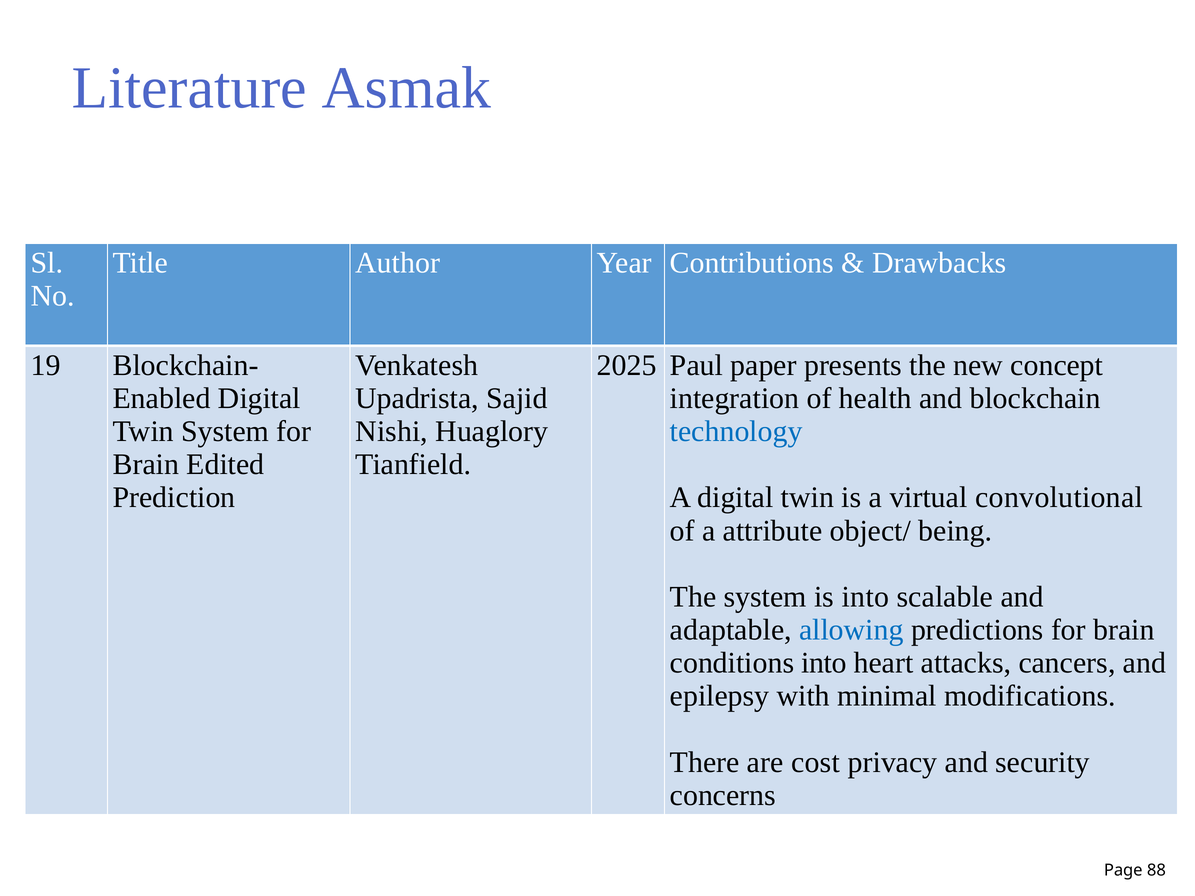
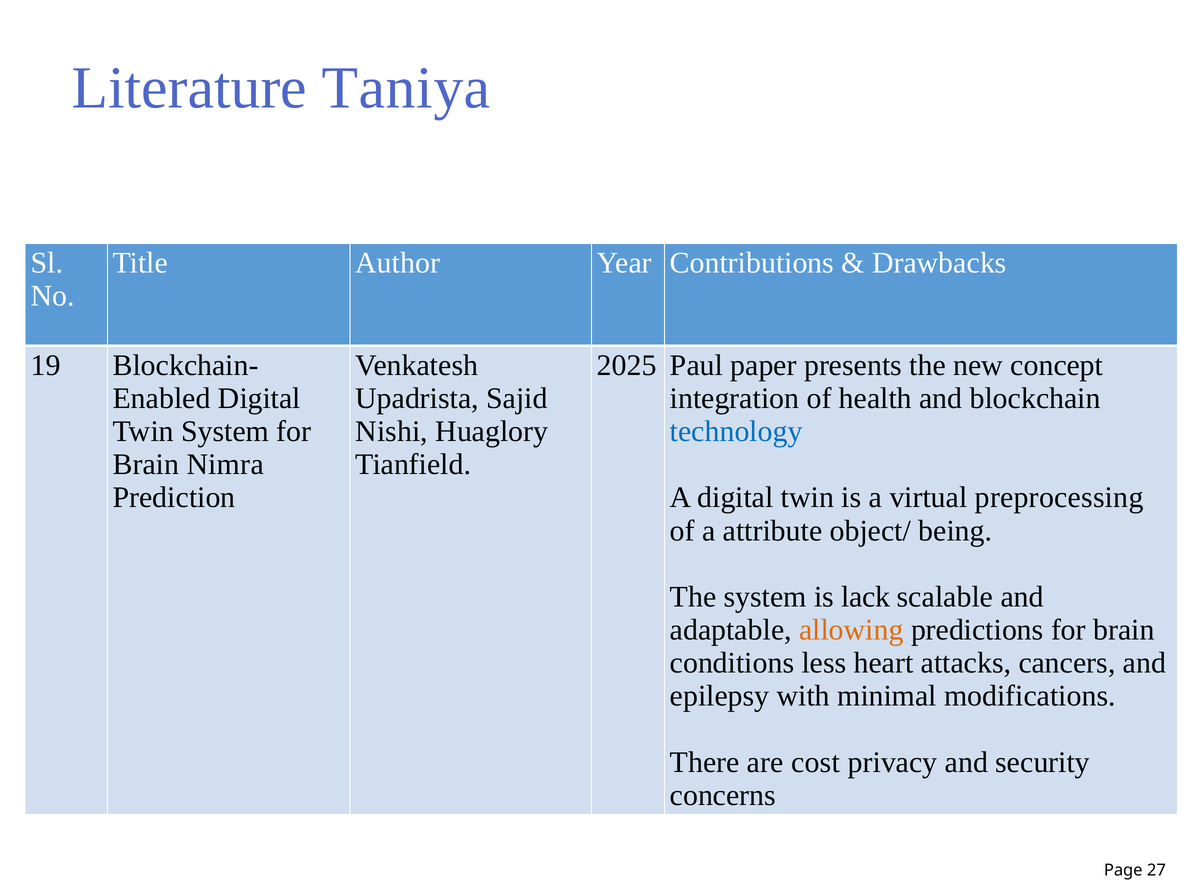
Asmak: Asmak -> Taniya (406, 88)
Edited: Edited -> Nimra (225, 465)
convolutional: convolutional -> preprocessing (1059, 498)
is into: into -> lack (866, 597)
allowing colour: blue -> orange (851, 630)
conditions into: into -> less (824, 663)
88: 88 -> 27 (1156, 870)
